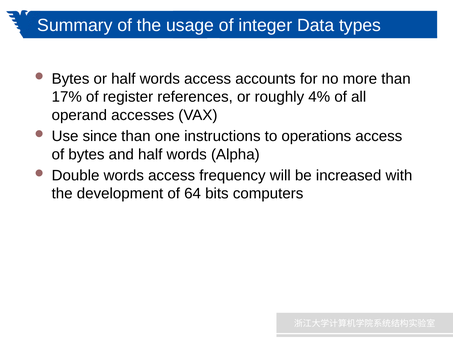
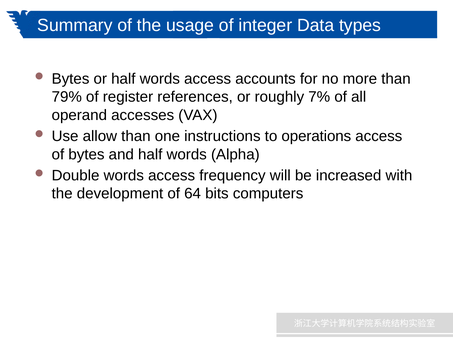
17%: 17% -> 79% (67, 97)
4%: 4% -> 7% (319, 97)
since: since -> allow (100, 136)
